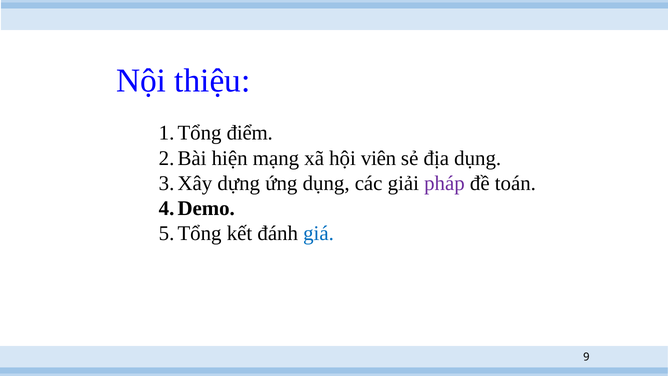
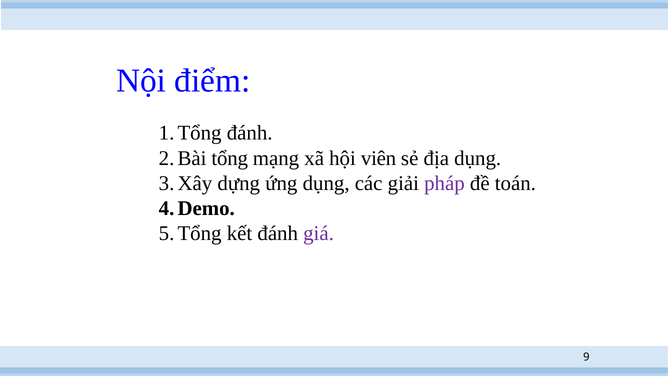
thiệu: thiệu -> điểm (212, 81)
điểm: điểm -> đánh (250, 133)
hiện: hiện -> tổng (230, 158)
giá colour: blue -> purple (319, 233)
